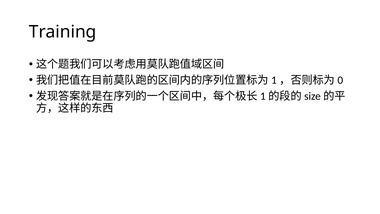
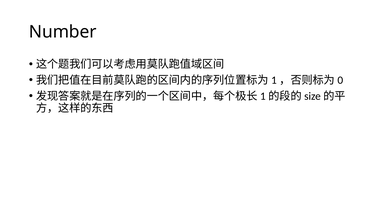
Training: Training -> Number (63, 32)
